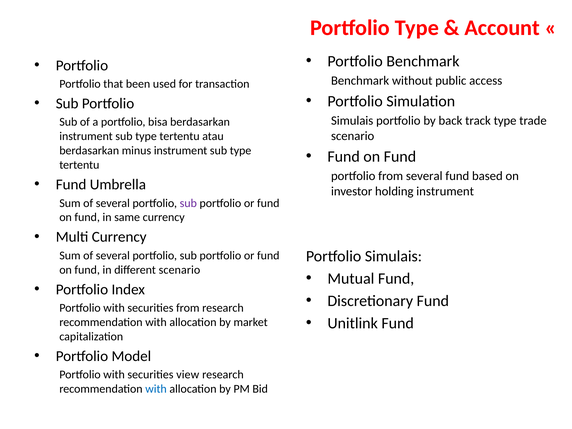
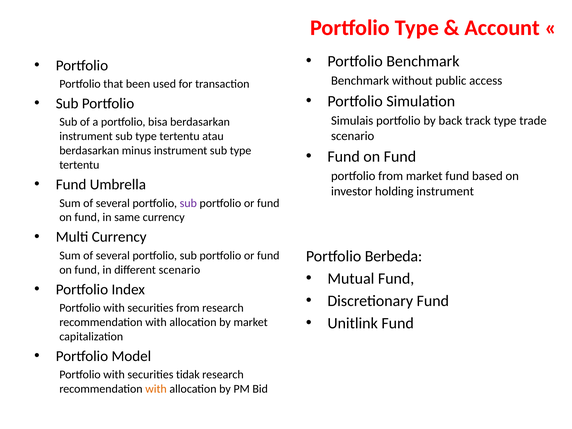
from several: several -> market (424, 176)
Portfolio Simulais: Simulais -> Berbeda (393, 256)
view: view -> tidak (188, 375)
with colour: blue -> orange (156, 389)
